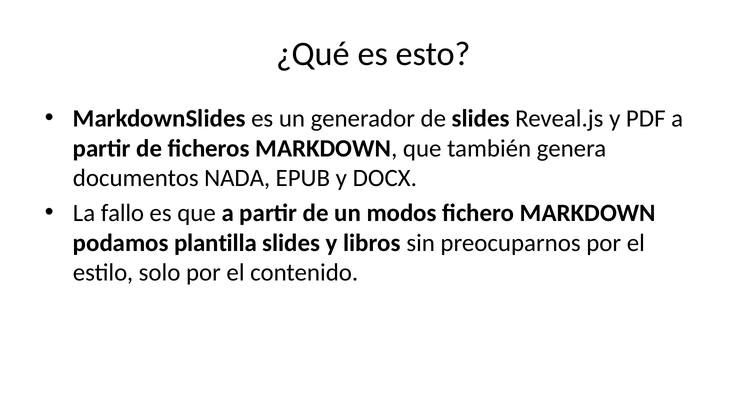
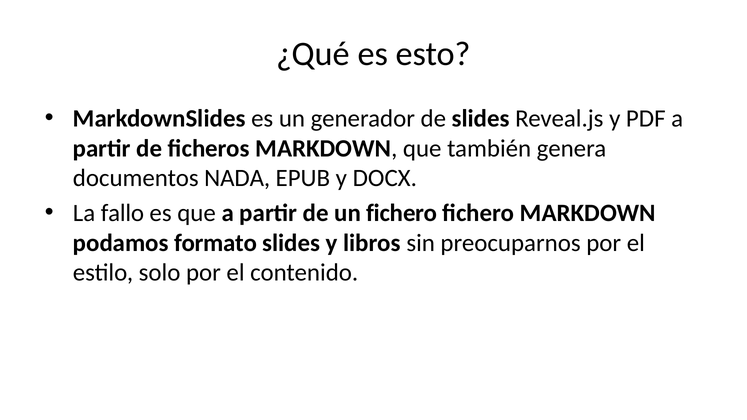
un modos: modos -> fichero (402, 213)
plantilla: plantilla -> formato (216, 243)
